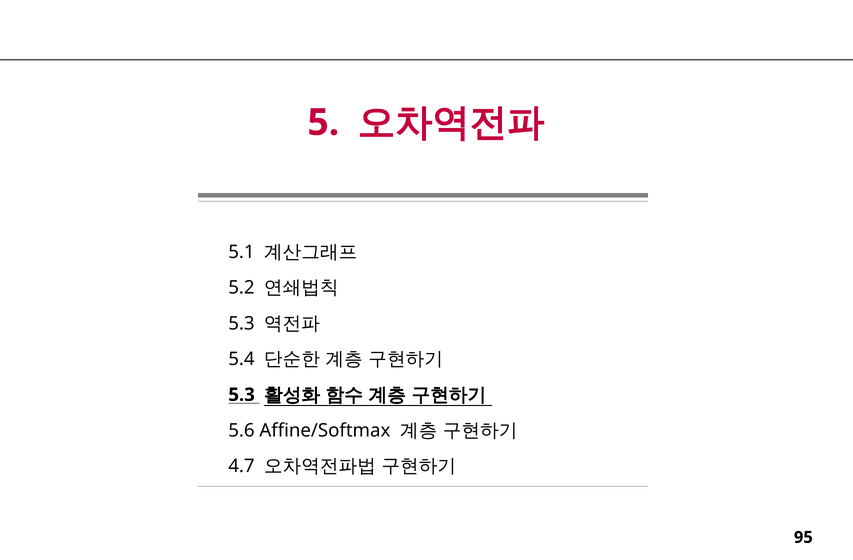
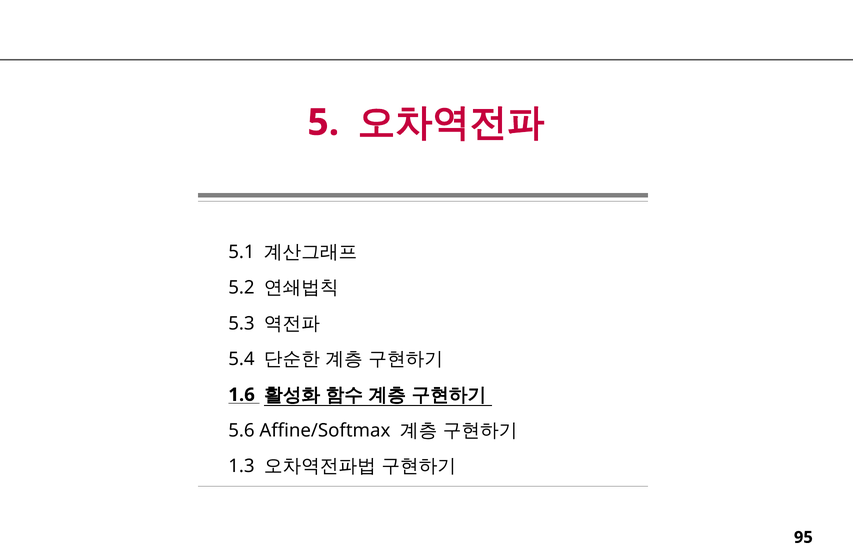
5.3: 5.3 -> 1.6 (242, 395)
4.7: 4.7 -> 1.3 (241, 466)
